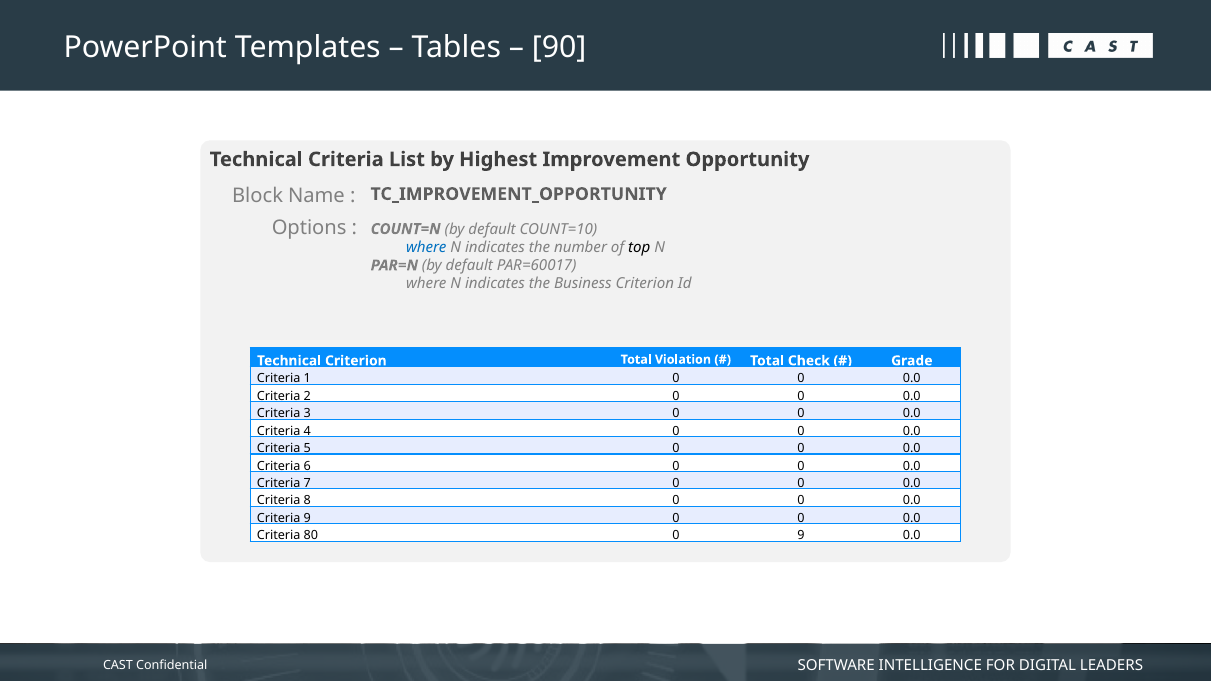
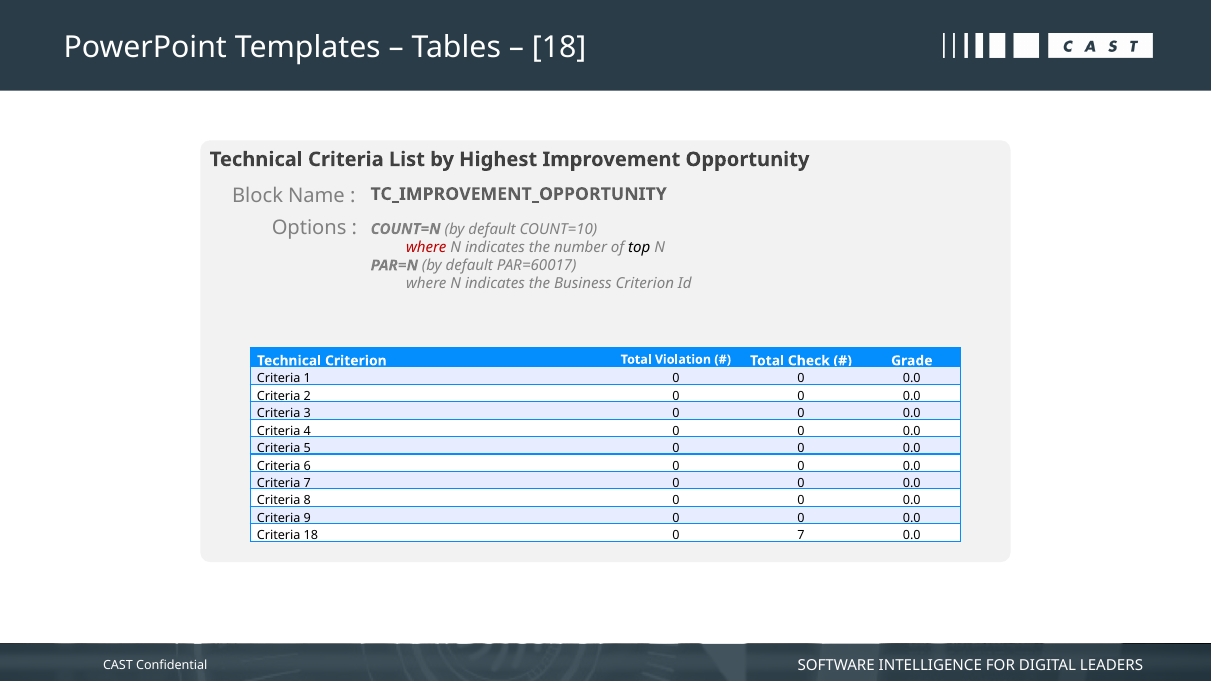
90: 90 -> 18 (559, 47)
where colour: blue -> red (426, 247)
Criteria 80: 80 -> 18 (311, 536)
0 9: 9 -> 7 (801, 536)
